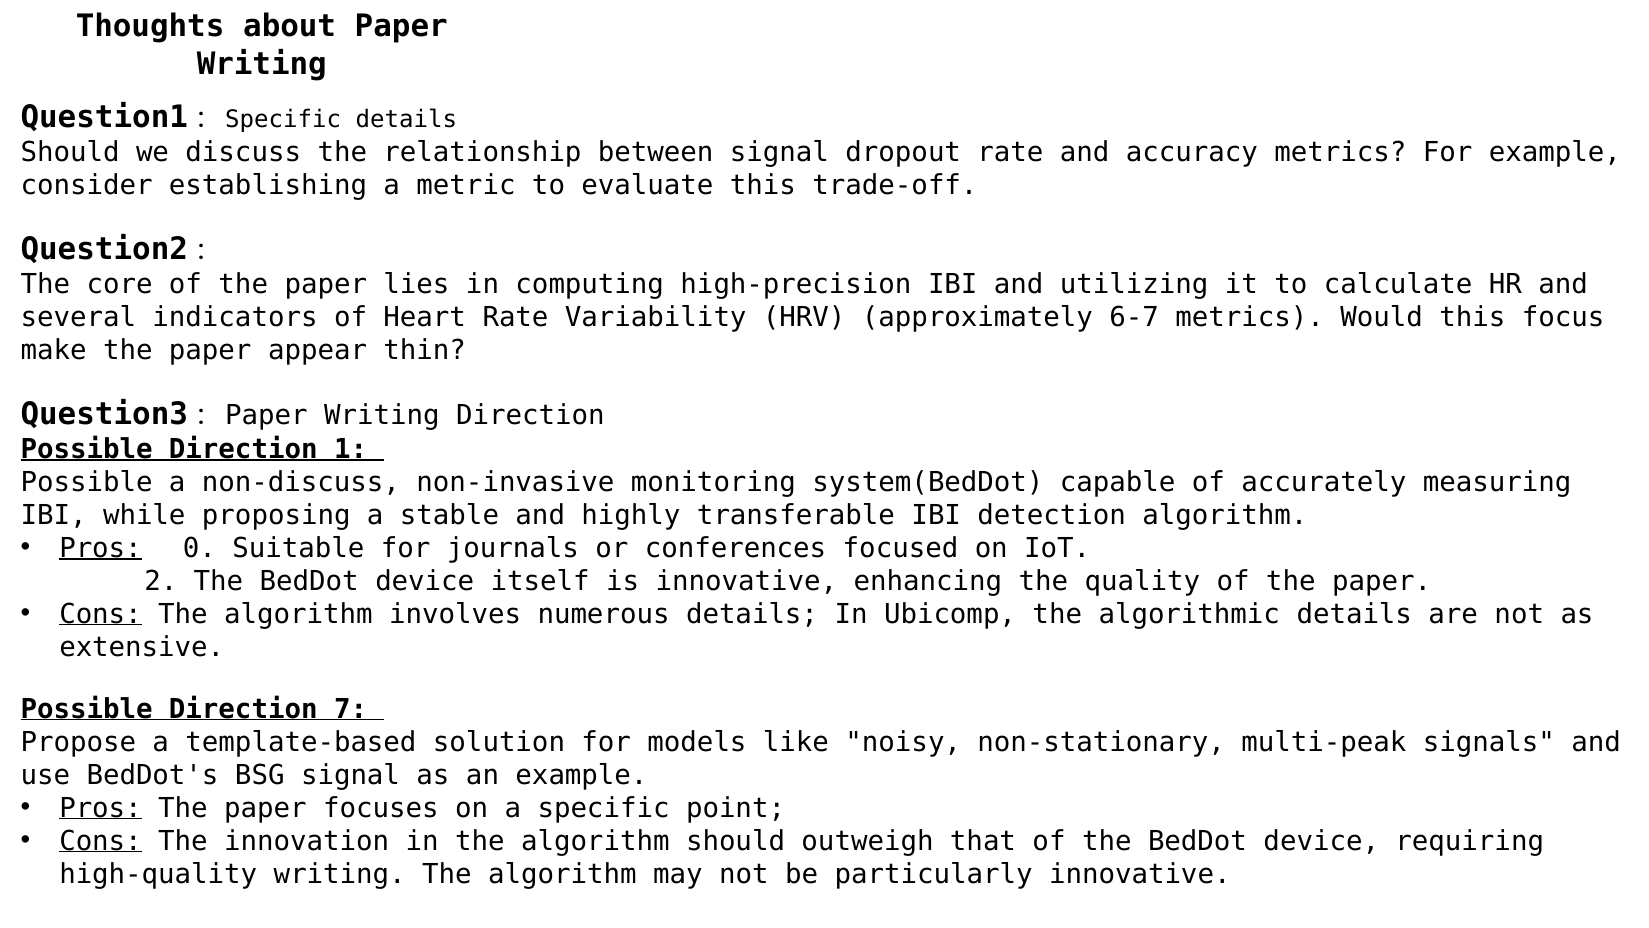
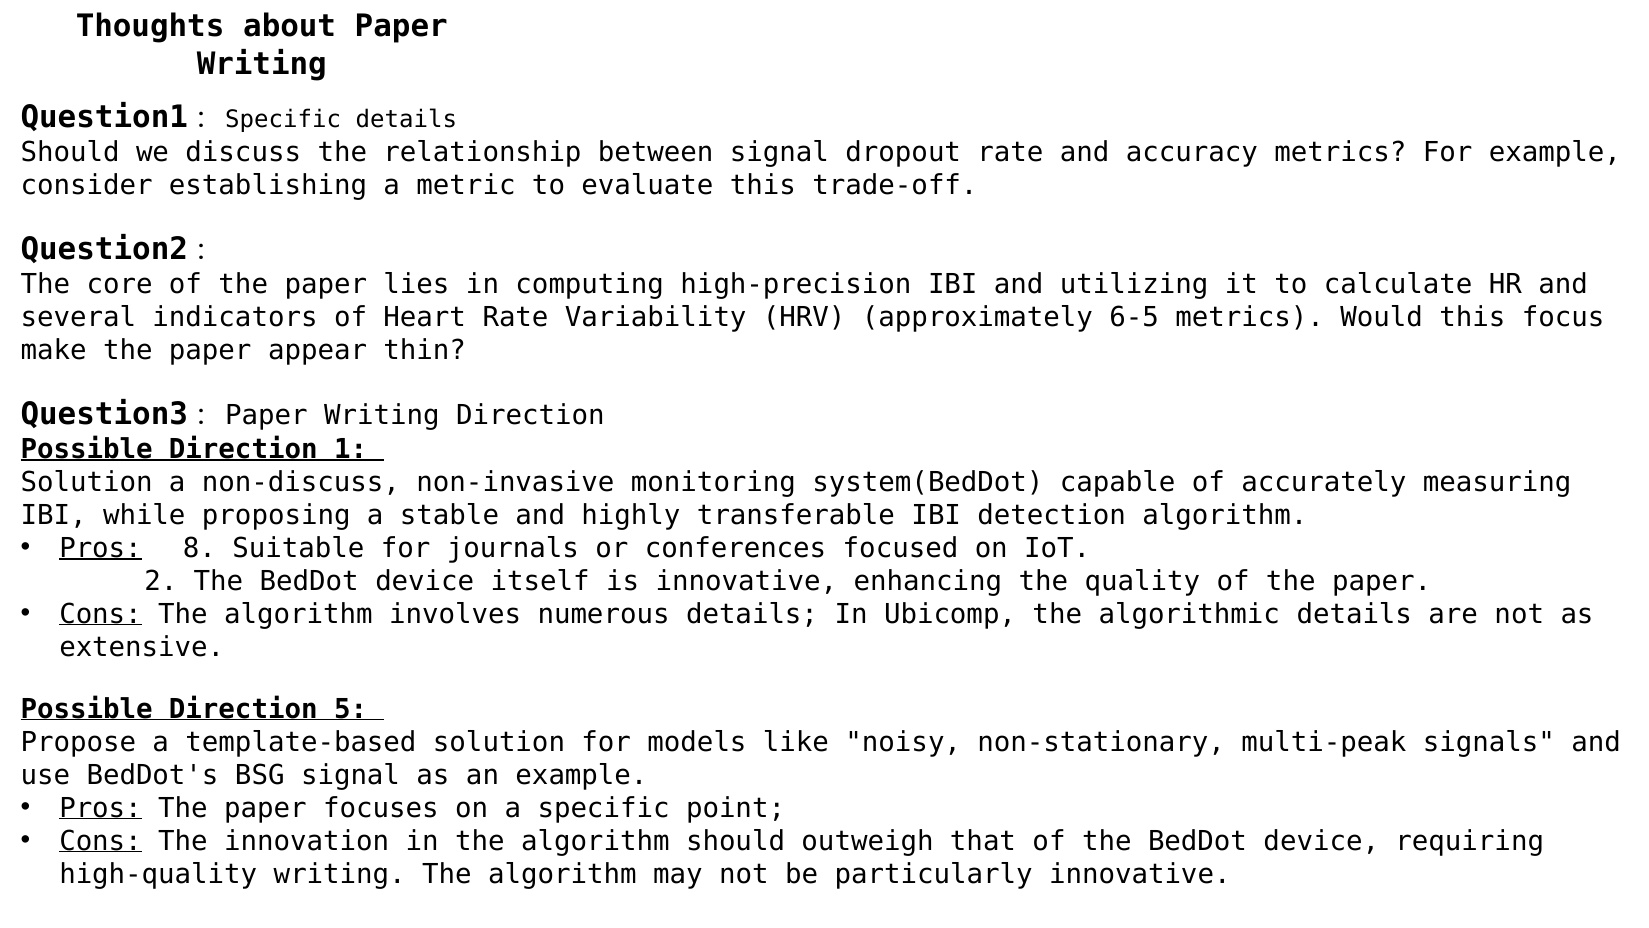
6-7: 6-7 -> 6-5 (1134, 317)
Possible: Possible -> Solution (87, 482)
0: 0 -> 8 (199, 548)
7: 7 -> 5 (351, 709)
